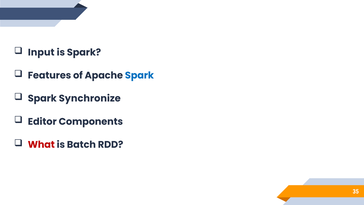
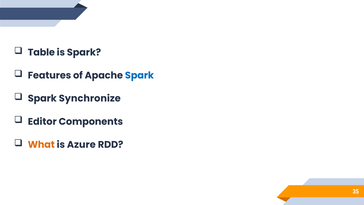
Input: Input -> Table (41, 52)
What colour: red -> orange (41, 145)
Batch: Batch -> Azure (81, 145)
